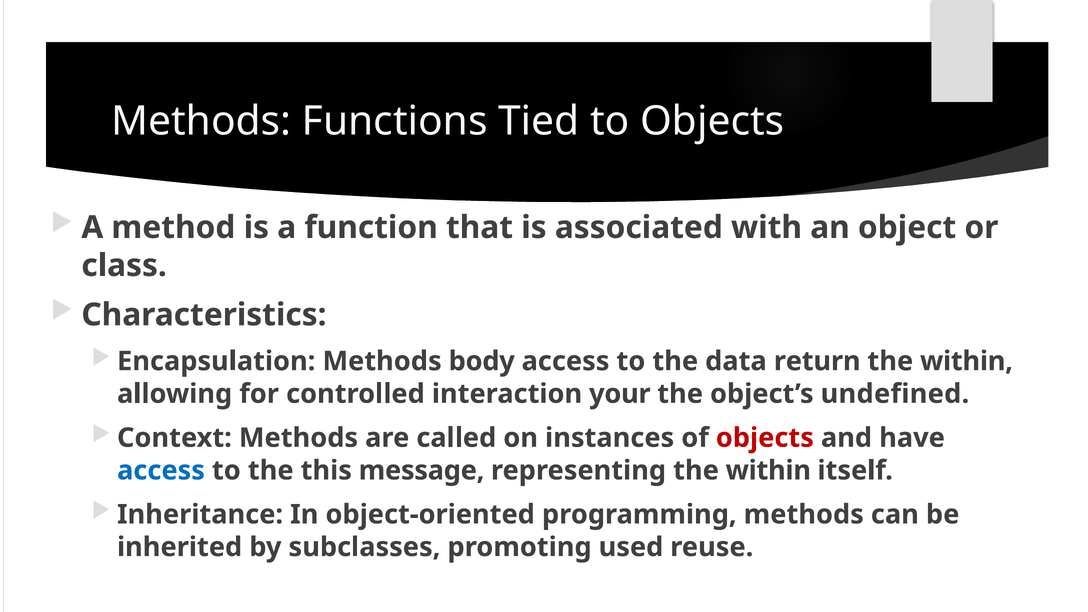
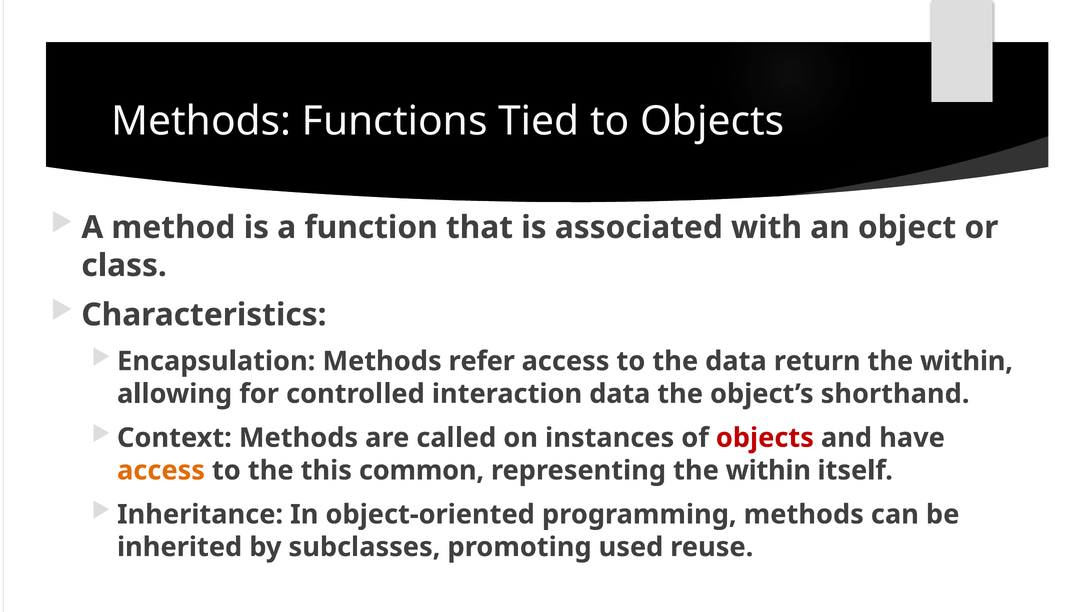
body: body -> refer (482, 361)
interaction your: your -> data (620, 394)
undefined: undefined -> shorthand (895, 394)
access colour: blue -> orange (161, 470)
message: message -> common (422, 470)
